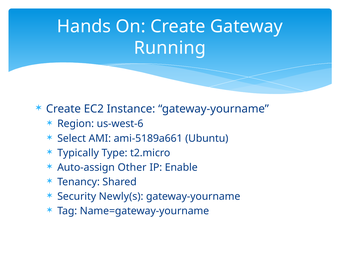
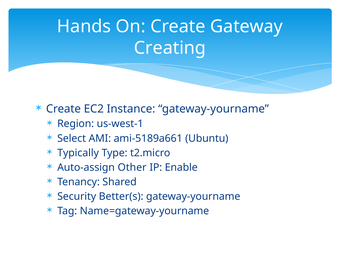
Running: Running -> Creating (170, 48)
us-west-6: us-west-6 -> us-west-1 (120, 124)
Newly(s: Newly(s -> Better(s (121, 196)
